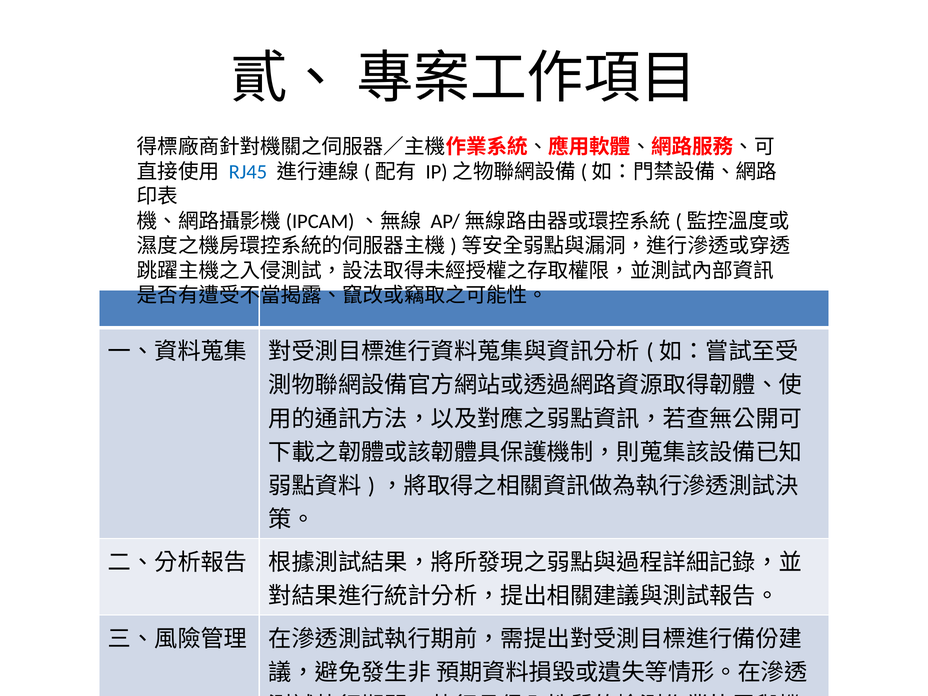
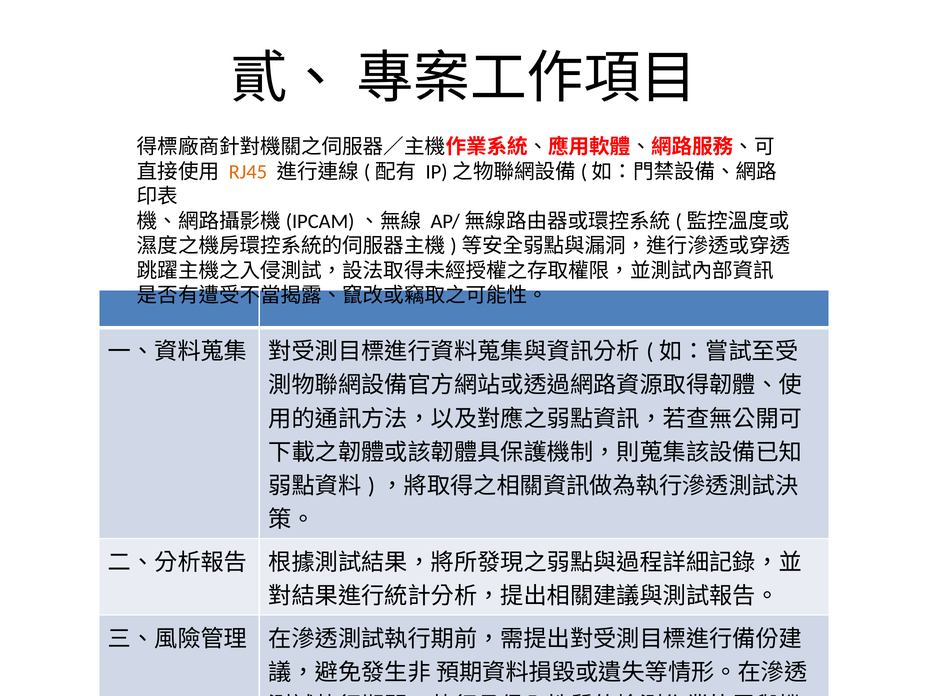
RJ45 colour: blue -> orange (248, 172)
